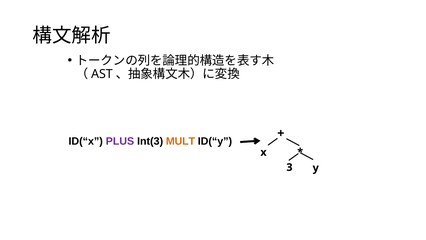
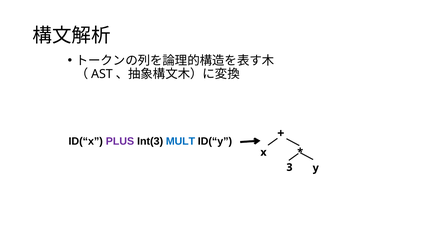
MULT colour: orange -> blue (181, 141)
